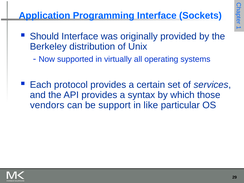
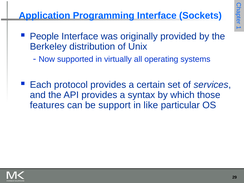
Should: Should -> People (44, 36)
vendors: vendors -> features (47, 105)
